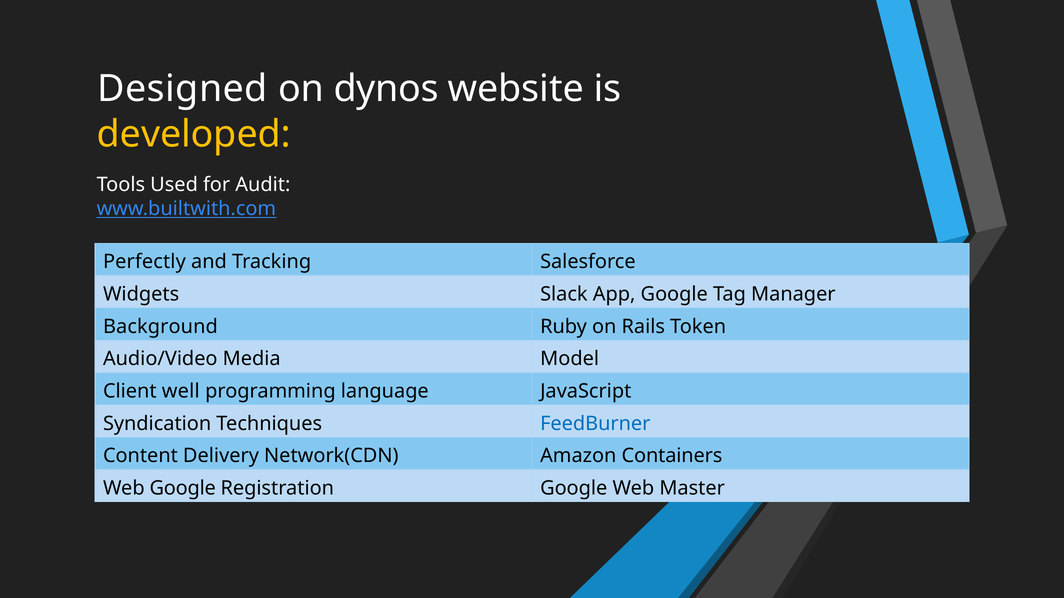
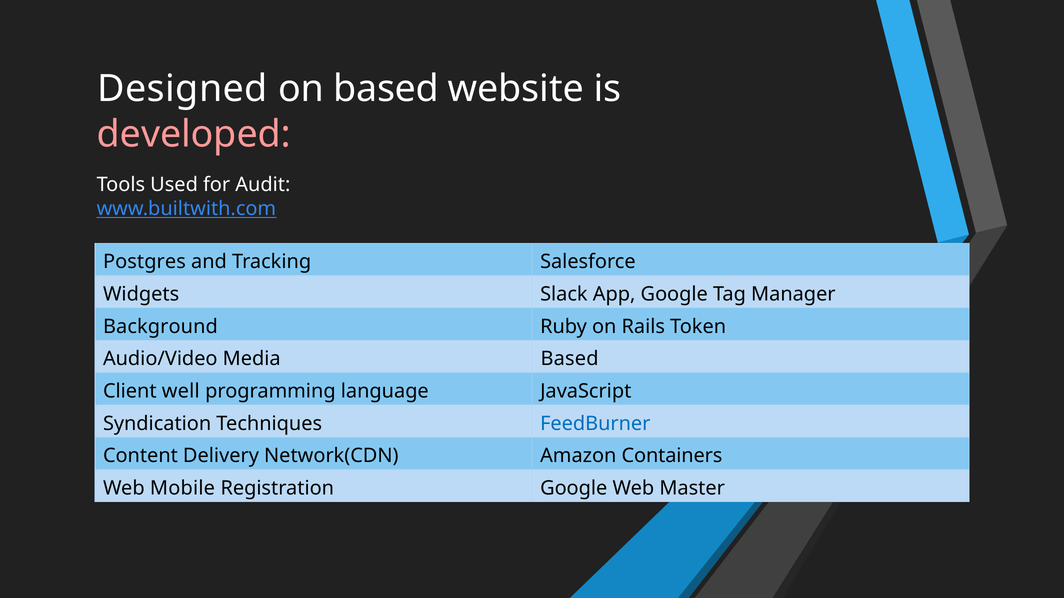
on dynos: dynos -> based (386, 89)
developed colour: yellow -> pink (194, 134)
Perfectly: Perfectly -> Postgres (144, 262)
Media Model: Model -> Based (570, 359)
Web Google: Google -> Mobile (182, 489)
